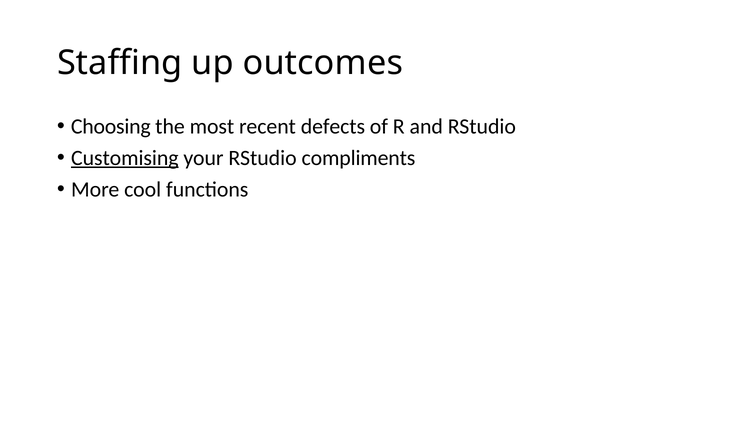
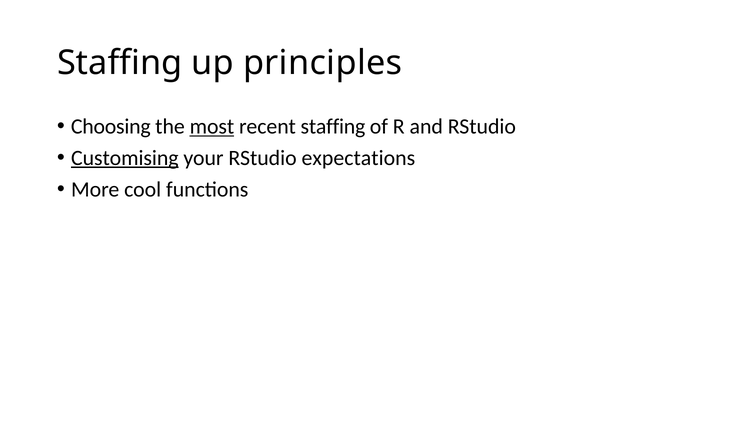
outcomes: outcomes -> principles (323, 63)
most underline: none -> present (212, 126)
recent defects: defects -> staffing (333, 126)
compliments: compliments -> expectations (358, 158)
